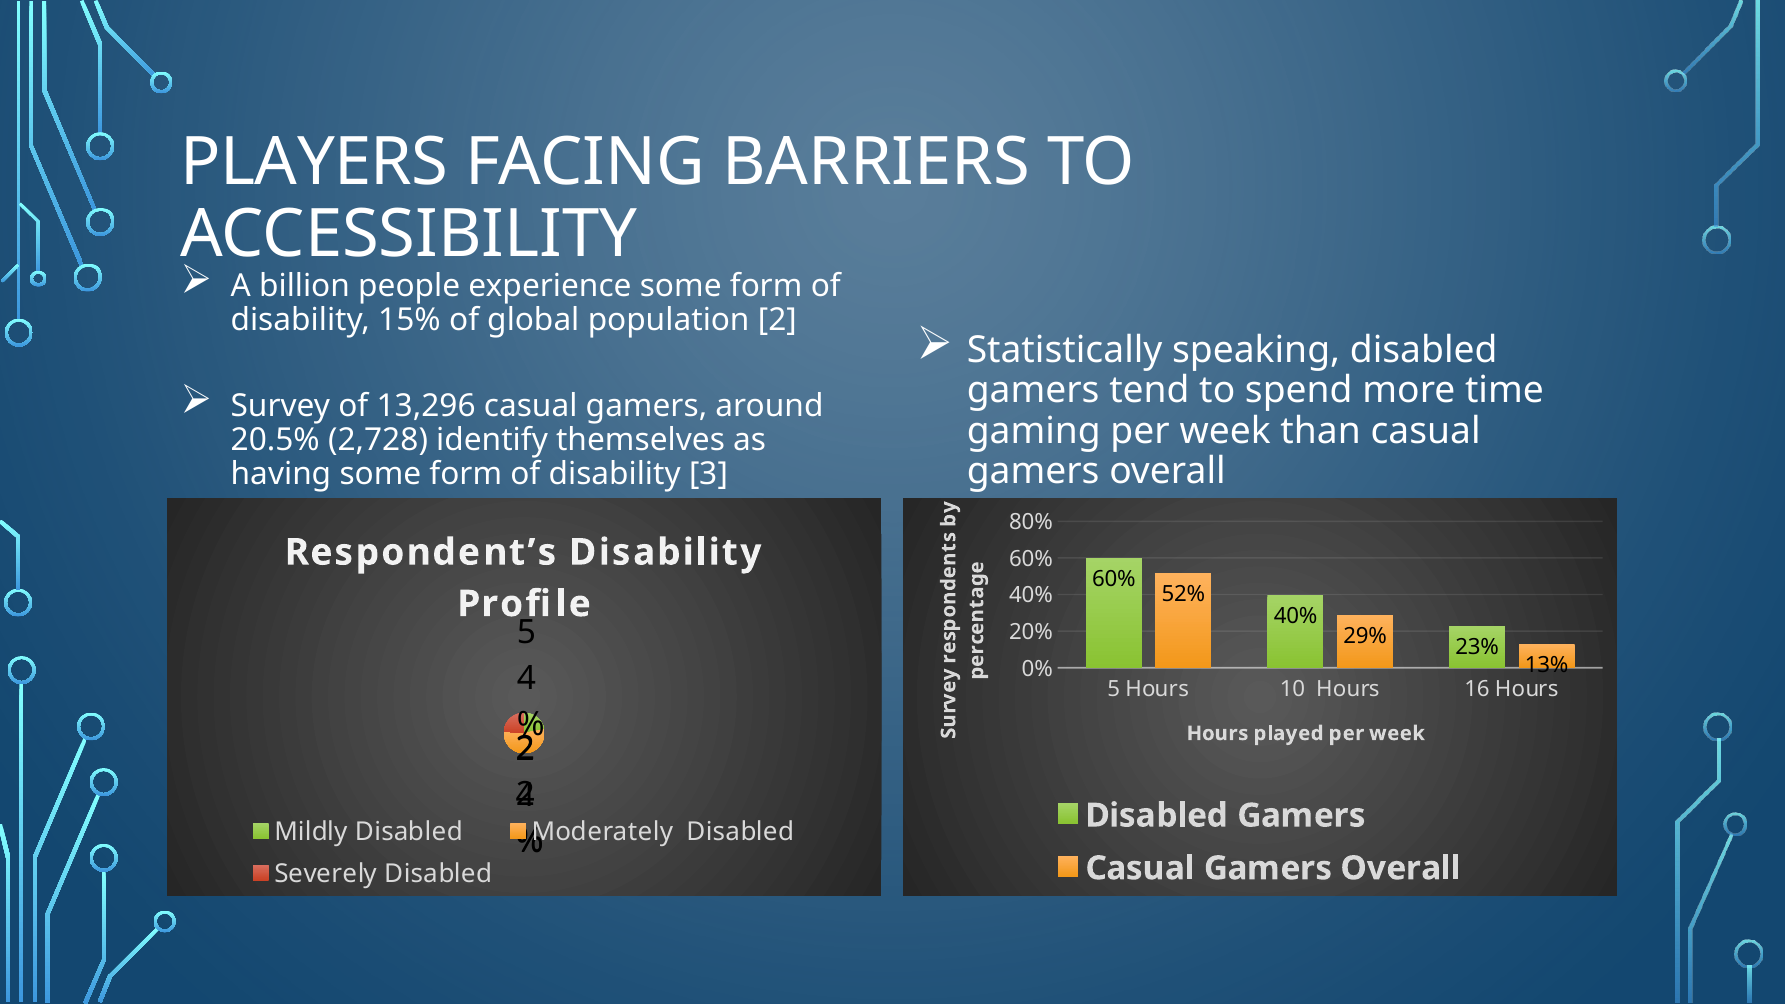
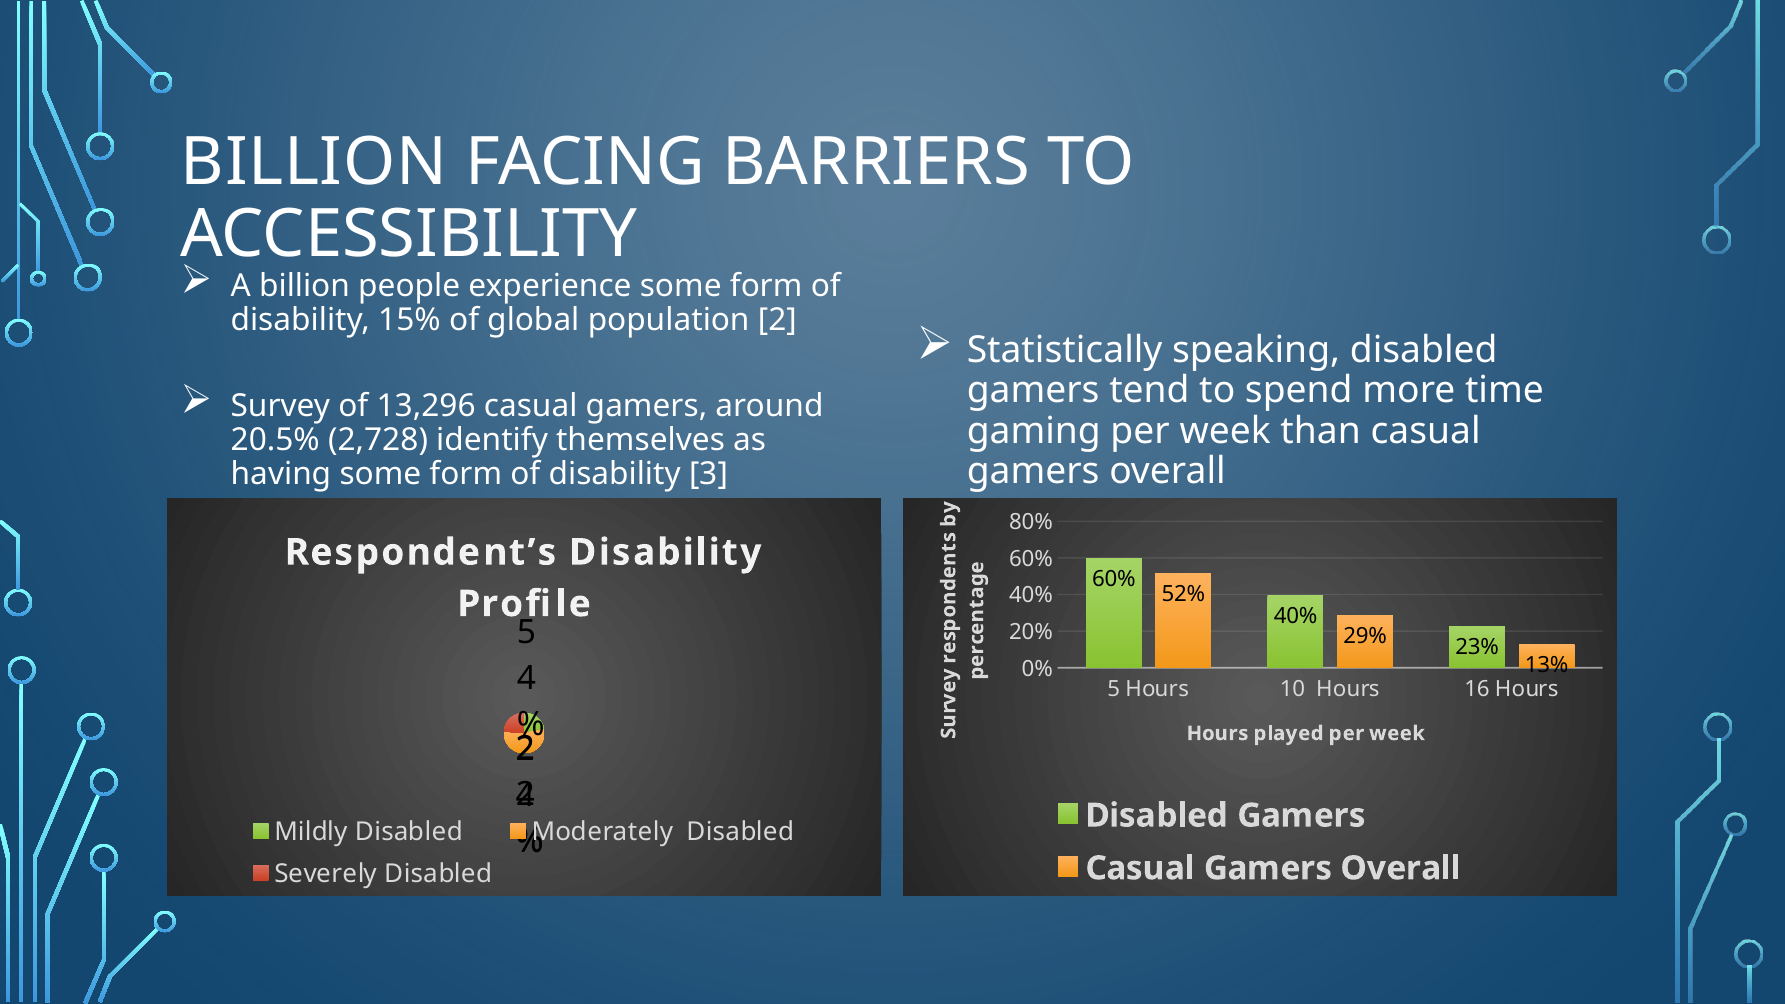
PLAYERS: PLAYERS -> BILLION (314, 162)
